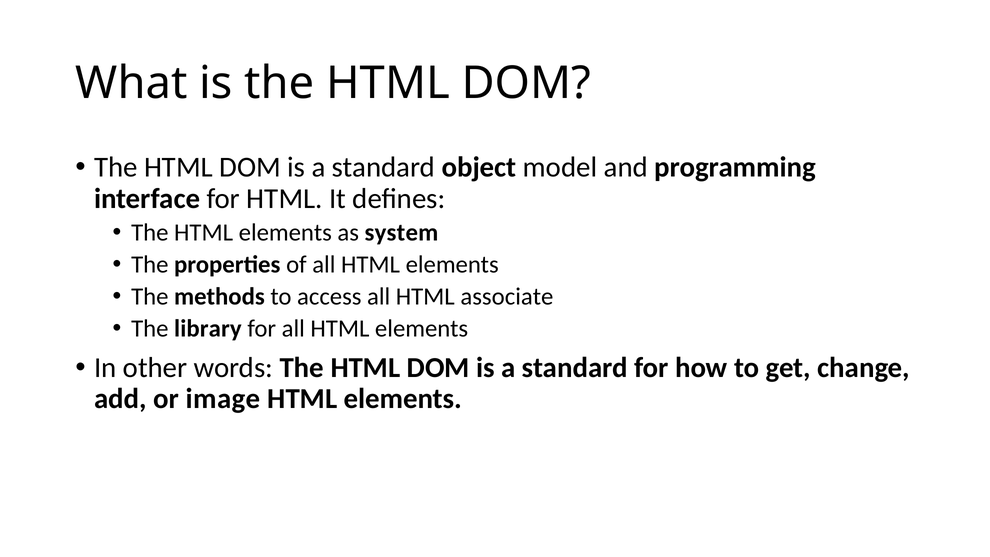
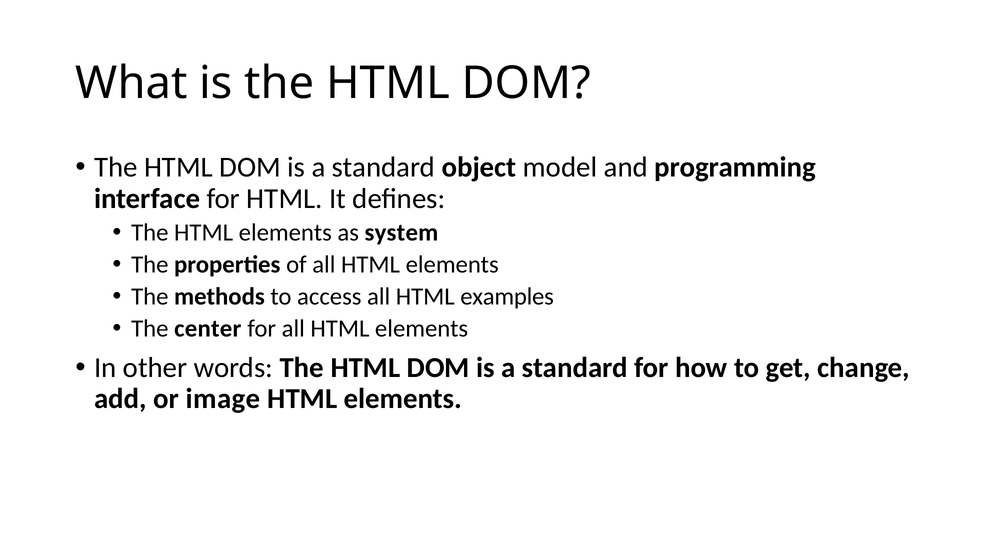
associate: associate -> examples (507, 296)
library: library -> center (208, 328)
